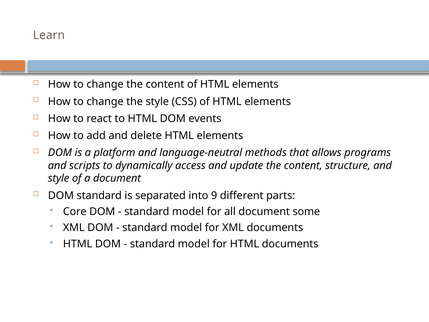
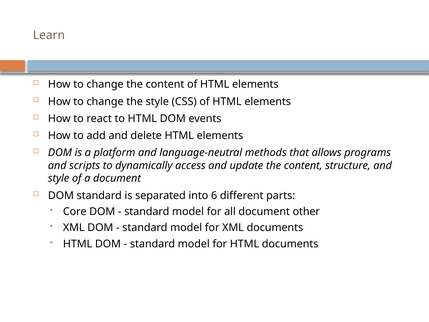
9: 9 -> 6 (214, 195)
some: some -> other (306, 211)
